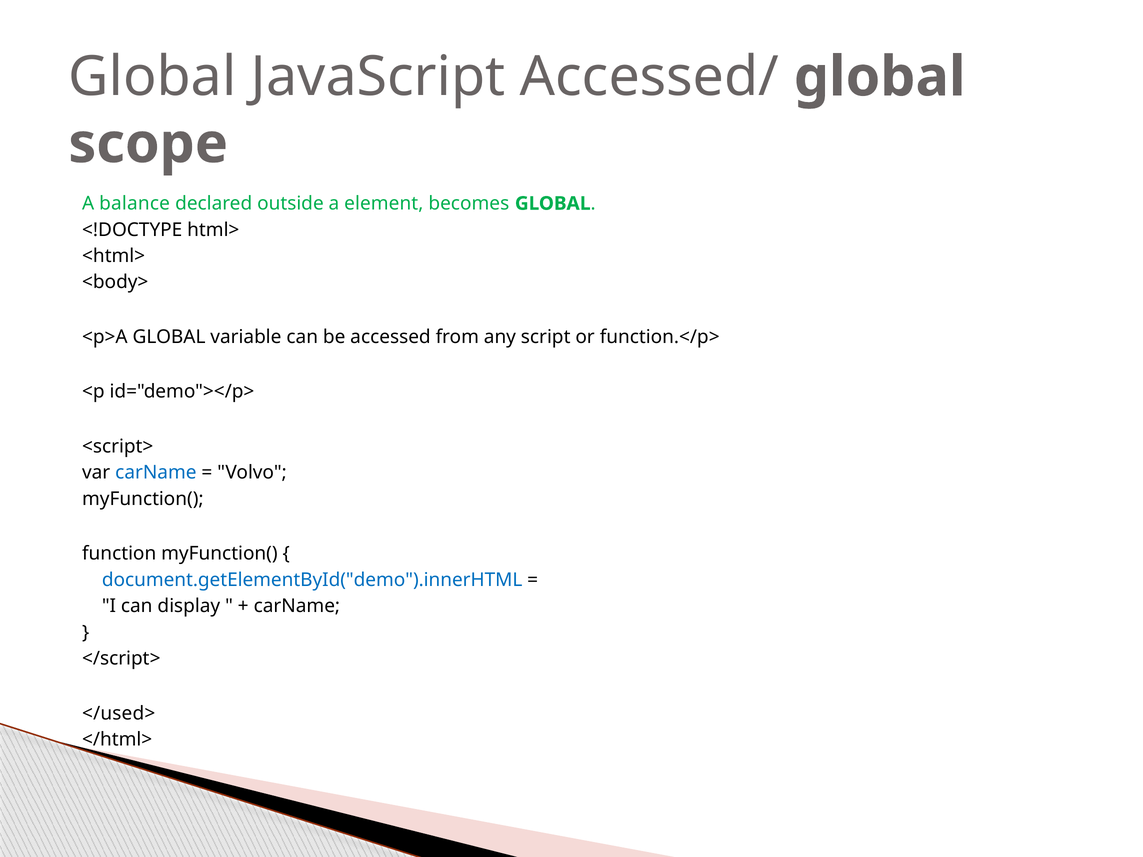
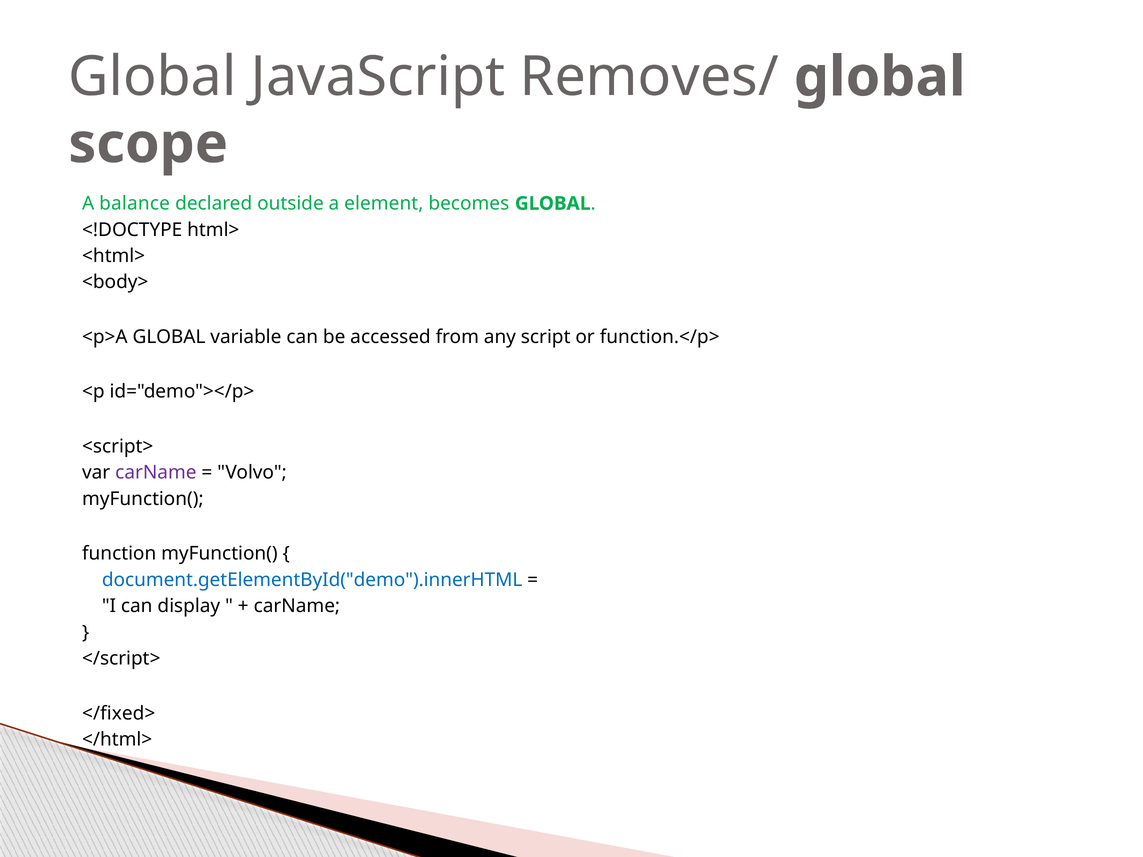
Accessed/: Accessed/ -> Removes/ (649, 77)
carName colour: blue -> purple (156, 473)
</used>: </used> -> </fixed> (119, 713)
